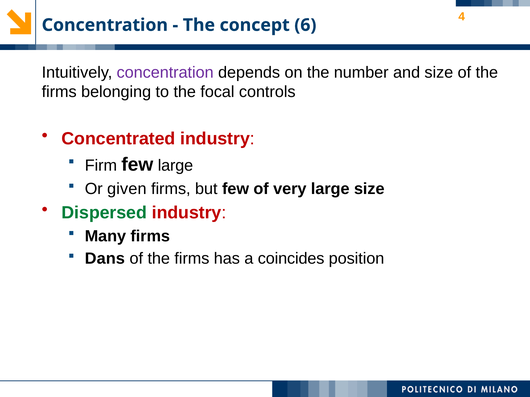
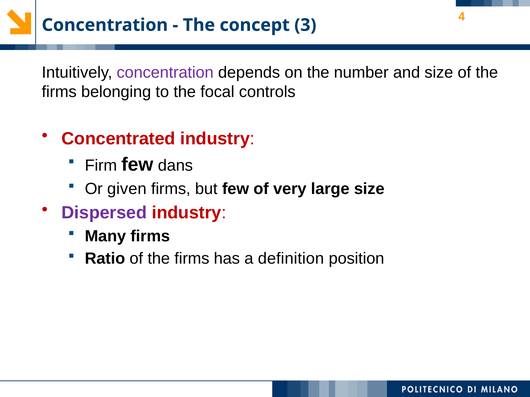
6: 6 -> 3 (305, 25)
few large: large -> dans (175, 166)
Dispersed colour: green -> purple (104, 213)
Dans: Dans -> Ratio (105, 259)
coincides: coincides -> definition (291, 259)
